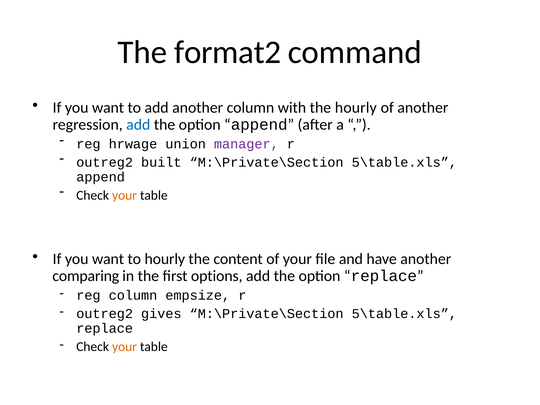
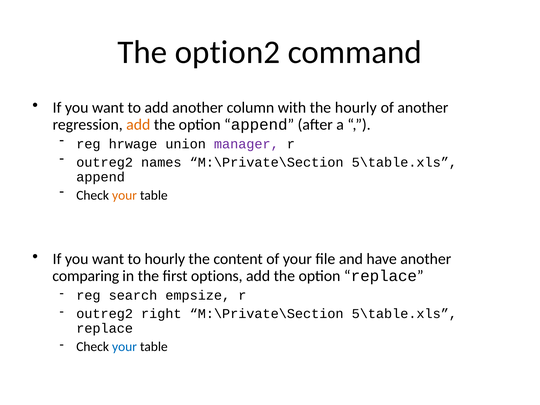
format2: format2 -> option2 (227, 52)
add colour: blue -> orange (138, 125)
built: built -> names (161, 162)
reg column: column -> search (133, 295)
gives: gives -> right (161, 314)
your colour: orange -> blue (125, 347)
